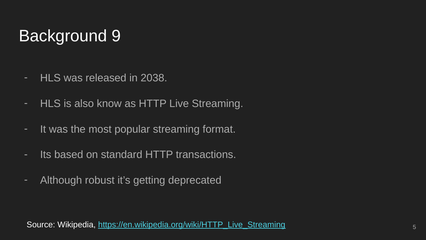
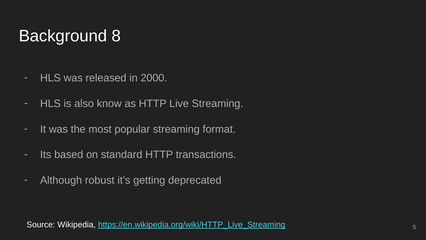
9: 9 -> 8 (116, 36)
2038: 2038 -> 2000 (154, 78)
